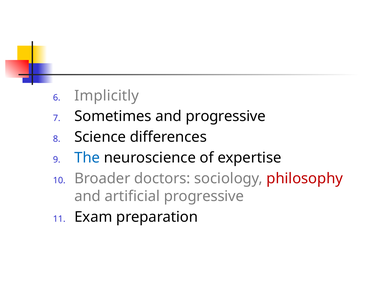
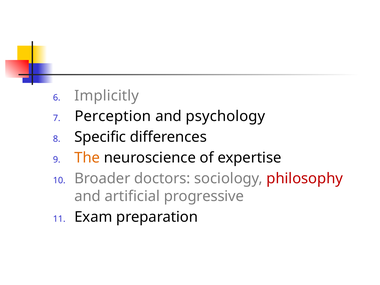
Sometimes: Sometimes -> Perception (113, 116)
and progressive: progressive -> psychology (225, 116)
Science: Science -> Specific (100, 137)
The colour: blue -> orange (87, 158)
